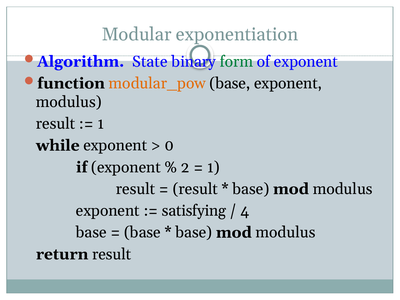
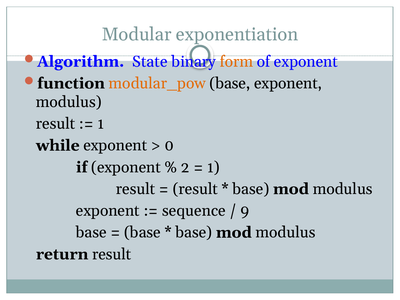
form colour: green -> orange (236, 62)
satisfying: satisfying -> sequence (194, 211)
4: 4 -> 9 (245, 211)
